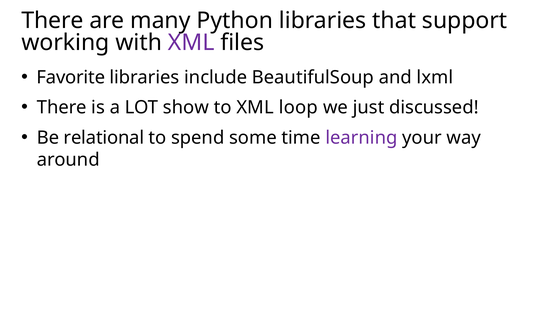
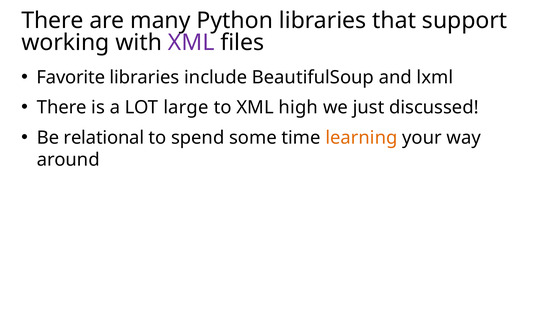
show: show -> large (186, 108)
loop: loop -> high (298, 108)
learning colour: purple -> orange (361, 138)
